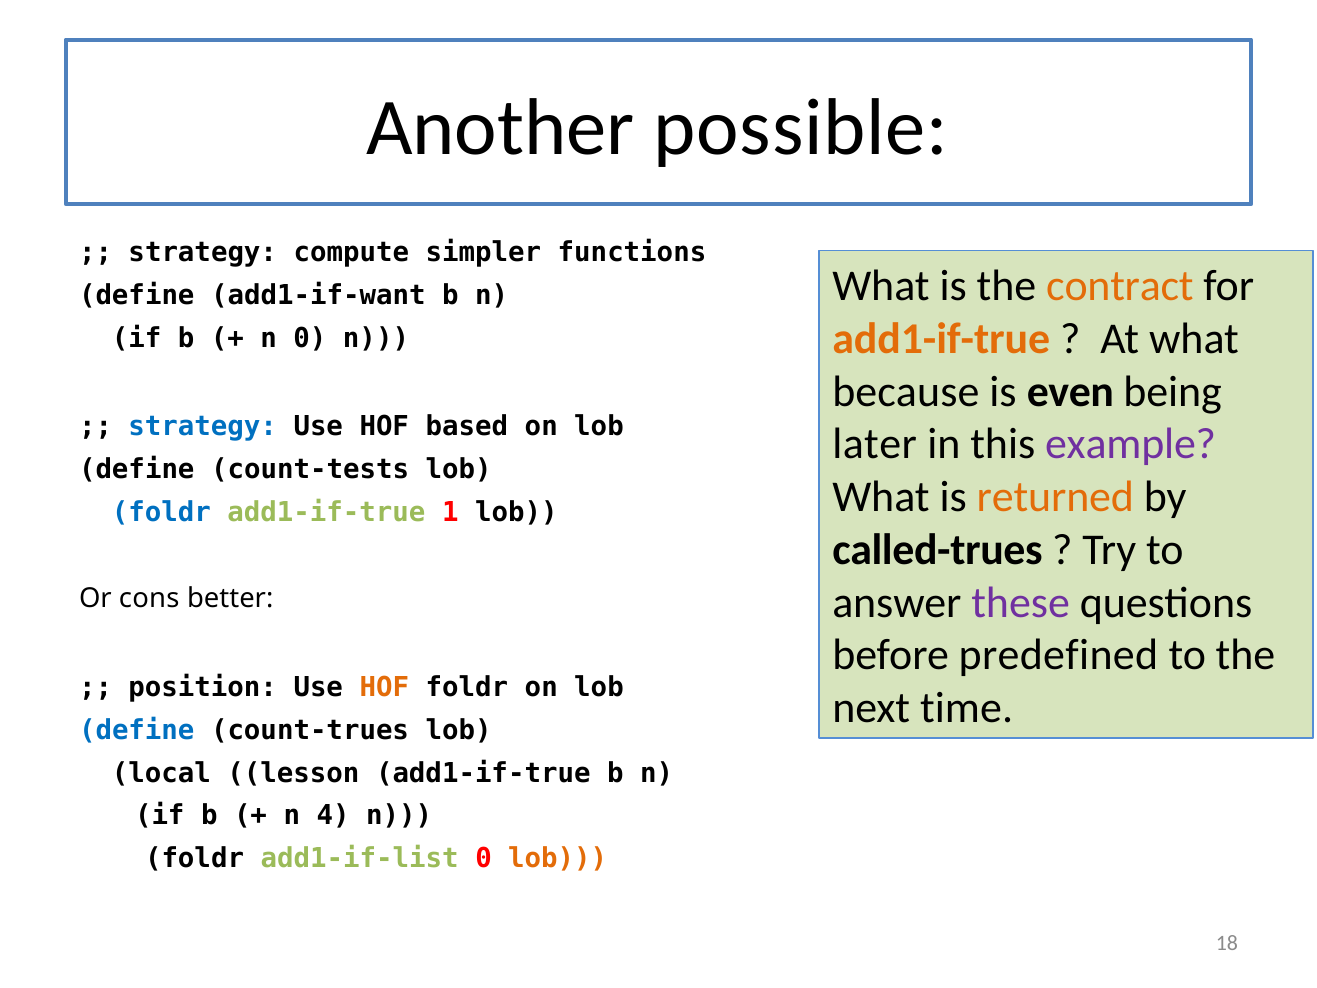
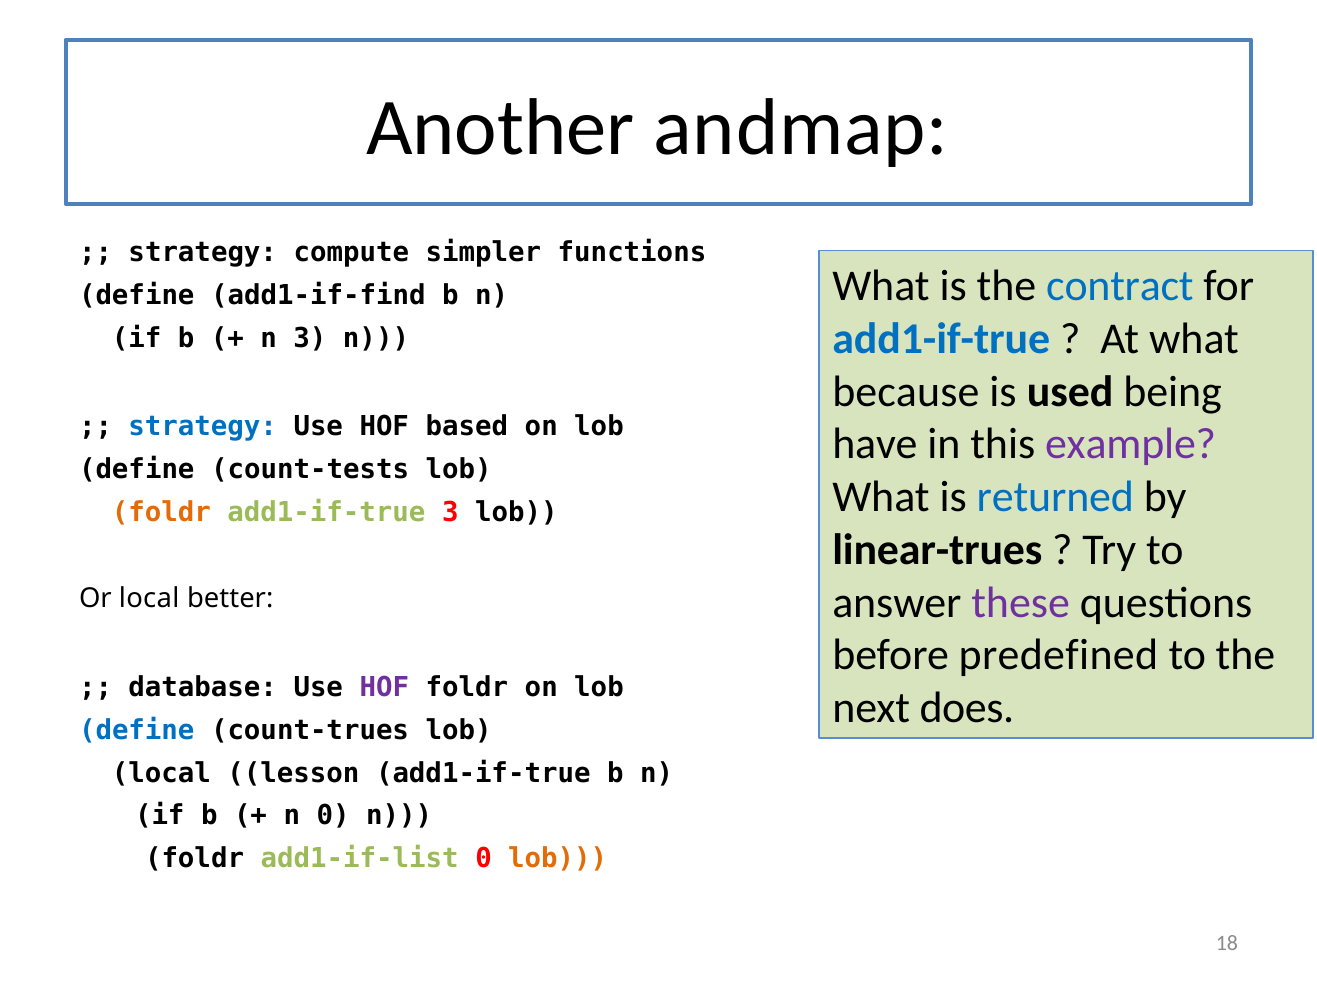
possible: possible -> andmap (801, 127)
contract colour: orange -> blue (1120, 286)
add1-if-want: add1-if-want -> add1-if-find (318, 295)
add1-if-true colour: orange -> blue (941, 339)
n 0: 0 -> 3 (310, 338)
even: even -> used (1070, 392)
later: later -> have (875, 444)
returned colour: orange -> blue (1055, 497)
foldr colour: blue -> orange (161, 512)
add1-if-true 1: 1 -> 3 (450, 512)
called-trues: called-trues -> linear-trues (937, 550)
Or cons: cons -> local (149, 599)
position: position -> database (203, 687)
HOF colour: orange -> purple (384, 687)
time: time -> does (967, 708)
n 4: 4 -> 0 (333, 816)
